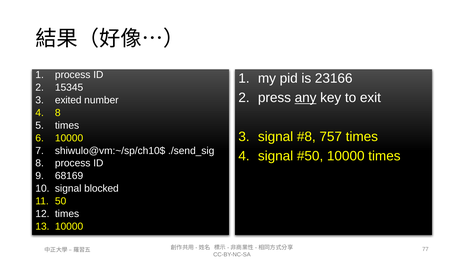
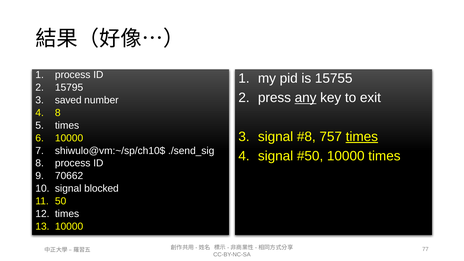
23166: 23166 -> 15755 (334, 78)
15345: 15345 -> 15795 (69, 88)
exited: exited -> saved (68, 100)
times underline: none -> present (362, 137)
68169: 68169 -> 70662 (69, 176)
